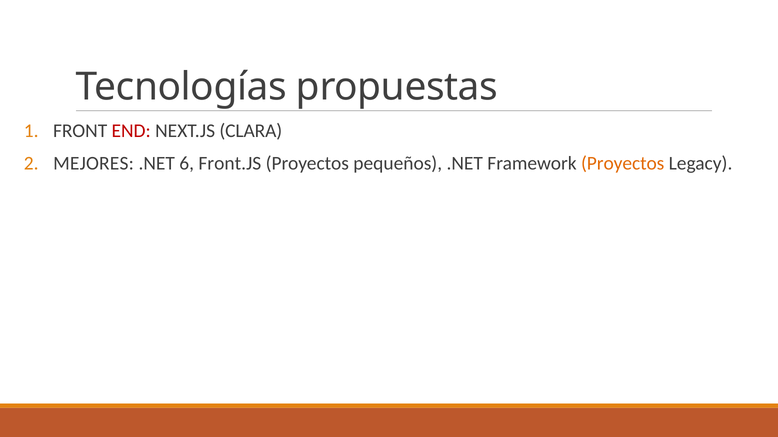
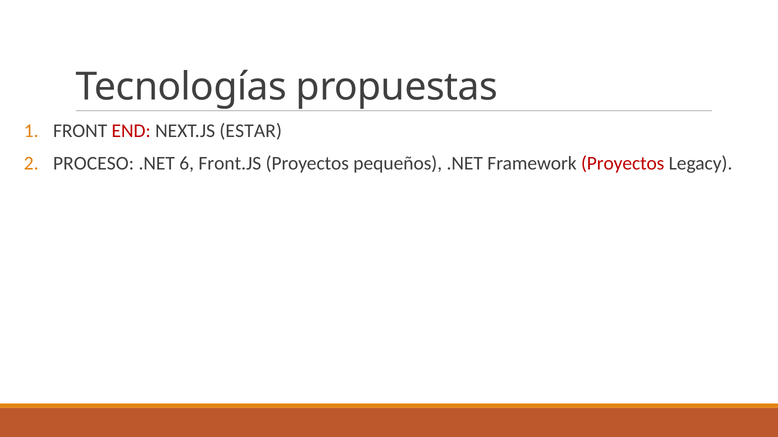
CLARA: CLARA -> ESTAR (251, 131)
MEJORES: MEJORES -> PROCESO (94, 163)
Proyectos colour: orange -> red (623, 163)
